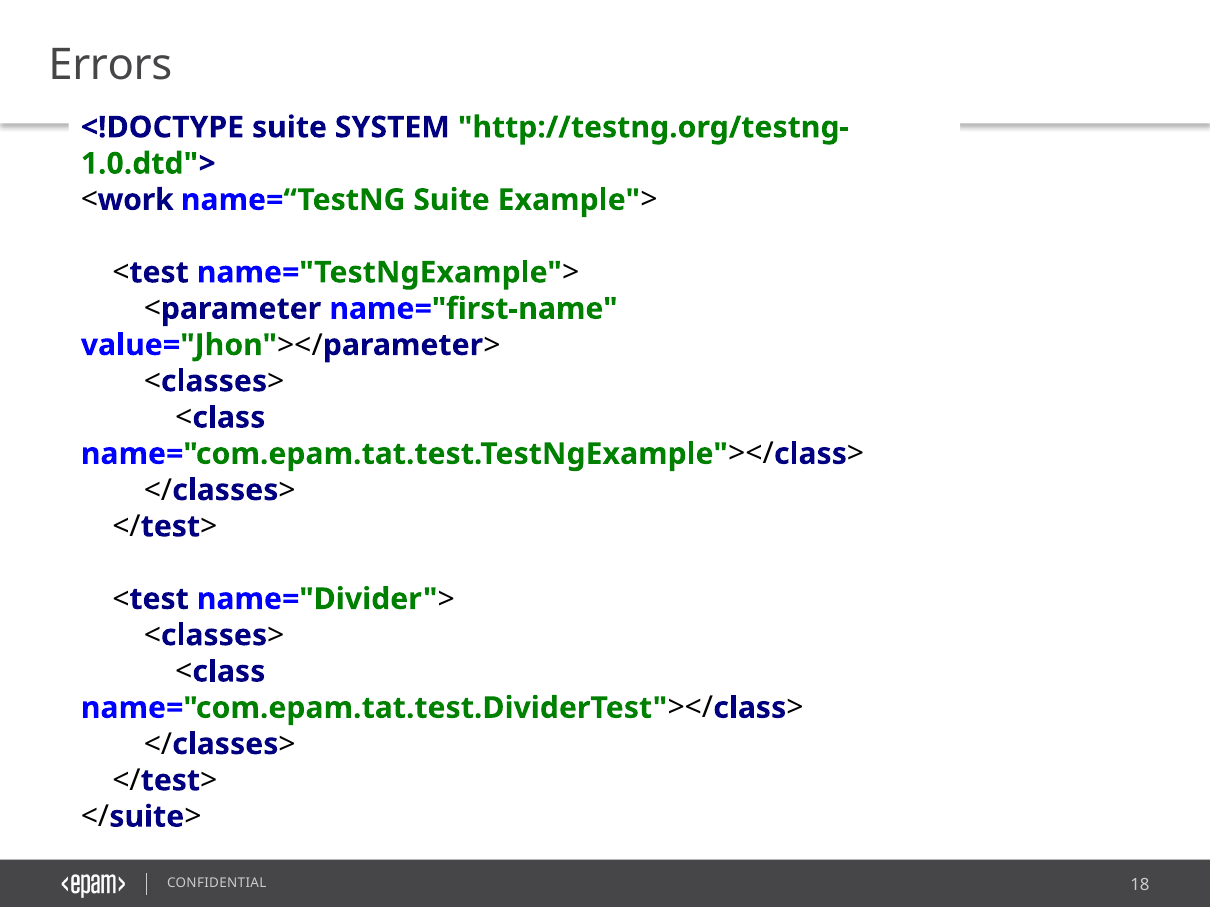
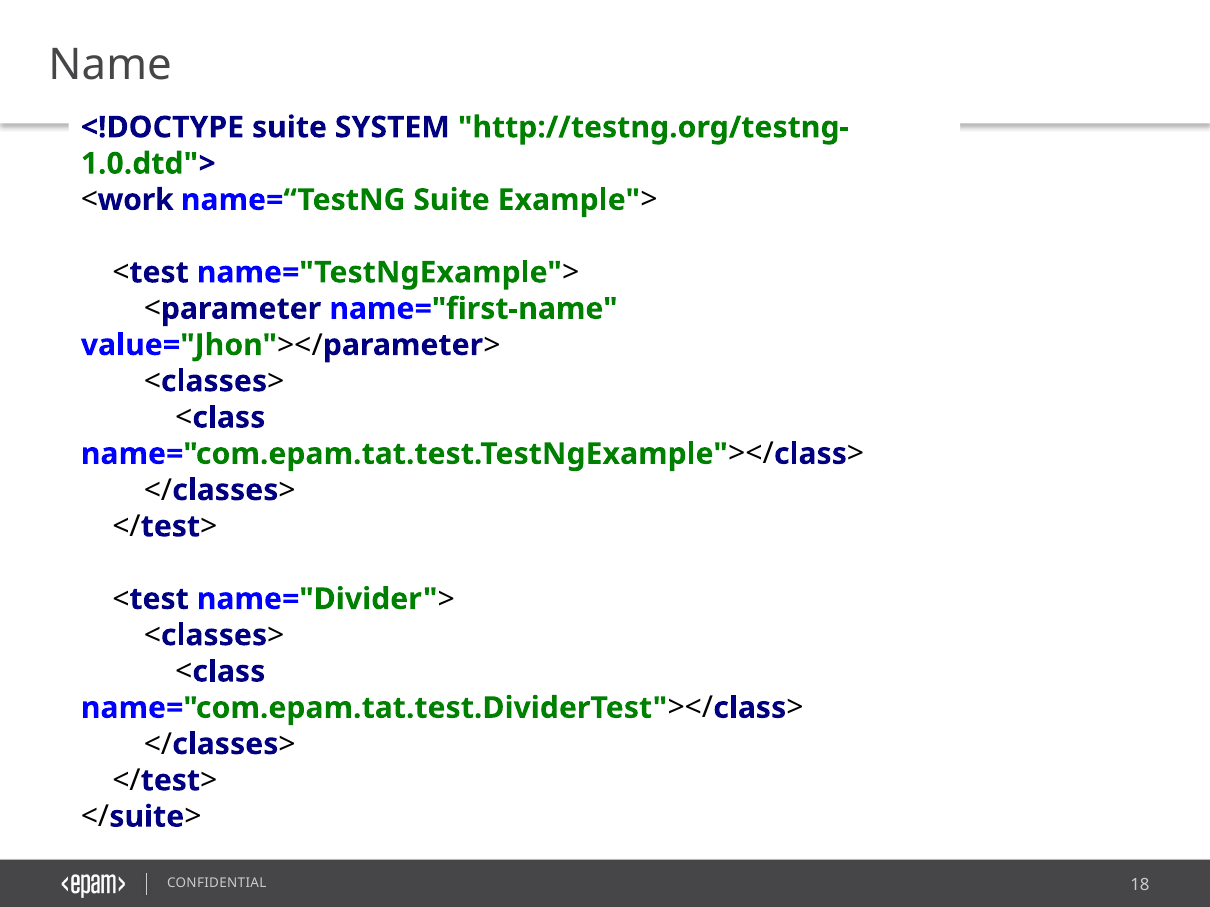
Errors: Errors -> Name (110, 65)
